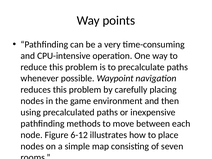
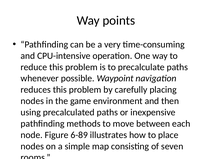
6-12: 6-12 -> 6-89 (79, 135)
